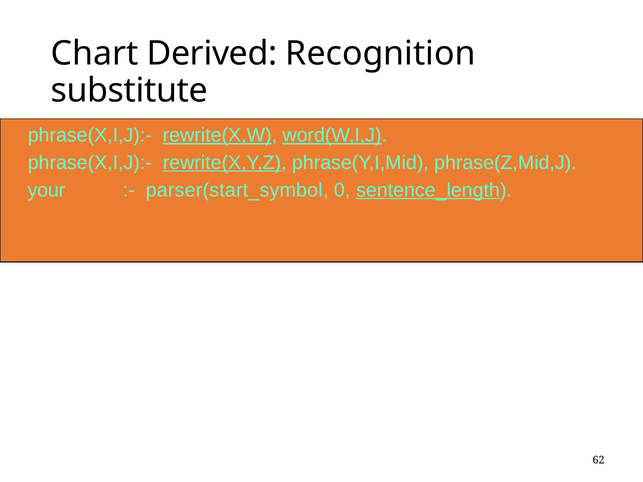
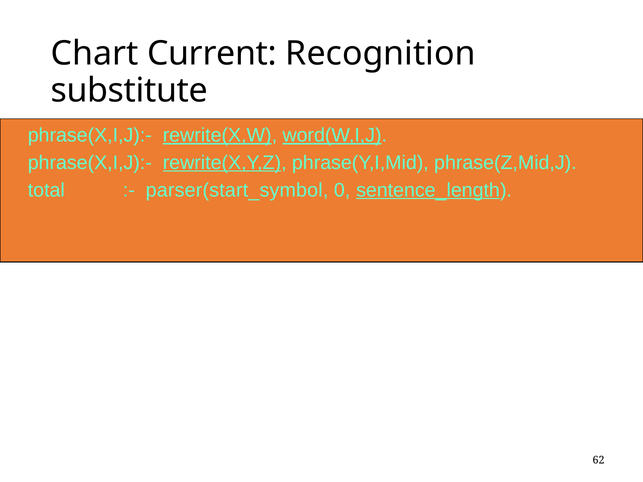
Derived: Derived -> Current (212, 54)
your: your -> total (46, 190)
